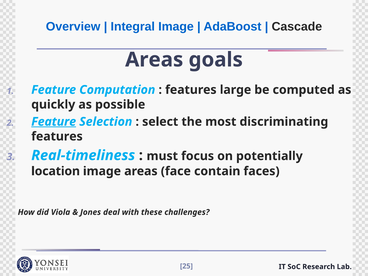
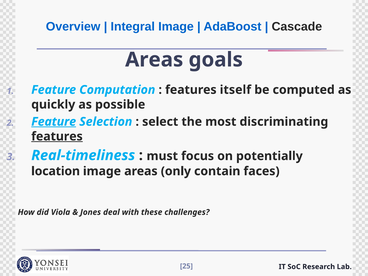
large: large -> itself (235, 90)
features underline: none -> present (57, 136)
face: face -> only (176, 171)
